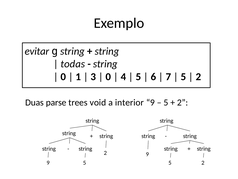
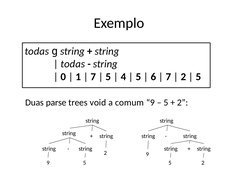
evitar: evitar -> todas (37, 51)
3: 3 -> 7 (93, 76)
0: 0 -> 5 (108, 76)
5: 5 -> 2 (183, 76)
2: 2 -> 5 (198, 76)
interior: interior -> comum (129, 102)
